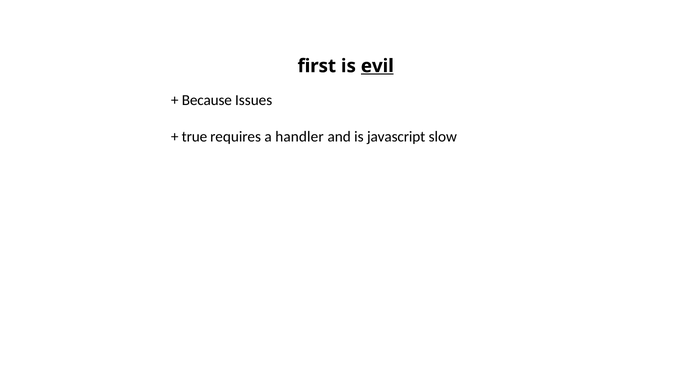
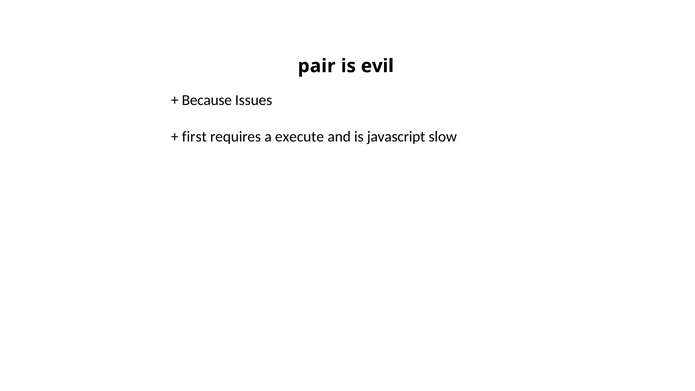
first: first -> pair (317, 66)
evil underline: present -> none (377, 66)
true: true -> first (194, 137)
handler: handler -> execute (300, 137)
